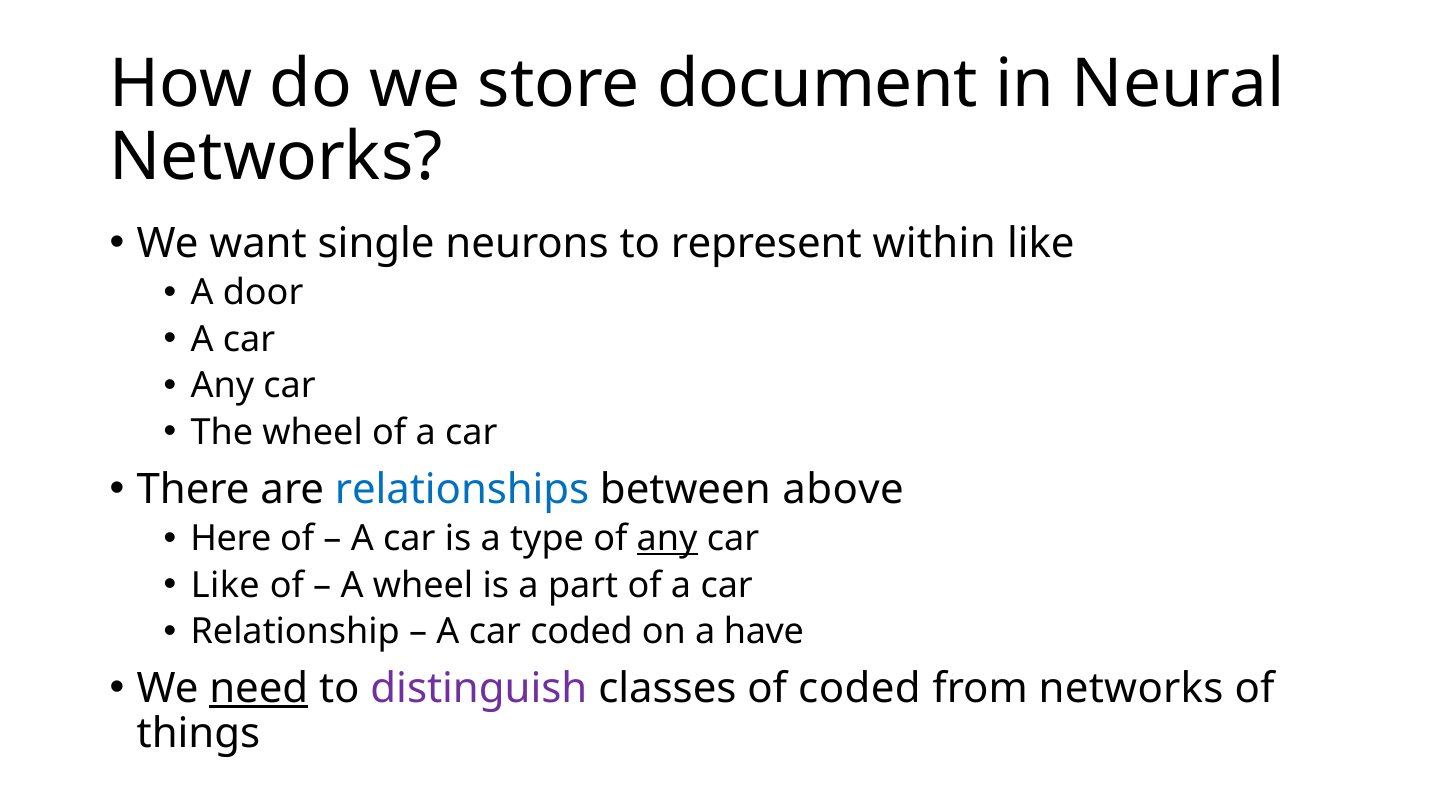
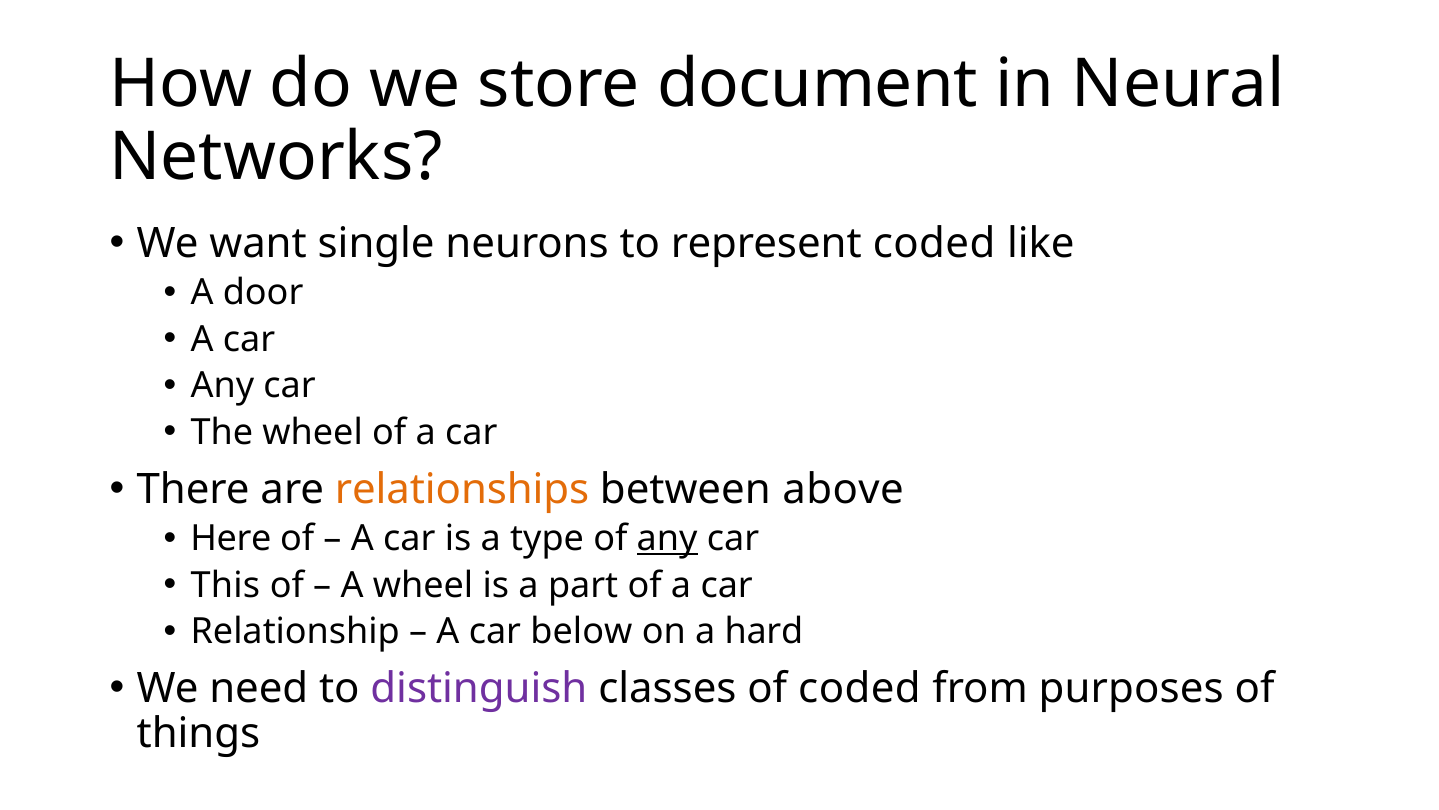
represent within: within -> coded (934, 243)
relationships colour: blue -> orange (462, 489)
Like: Like -> This (225, 585)
car coded: coded -> below (581, 631)
have: have -> hard (764, 631)
need underline: present -> none (259, 688)
from networks: networks -> purposes (1131, 688)
